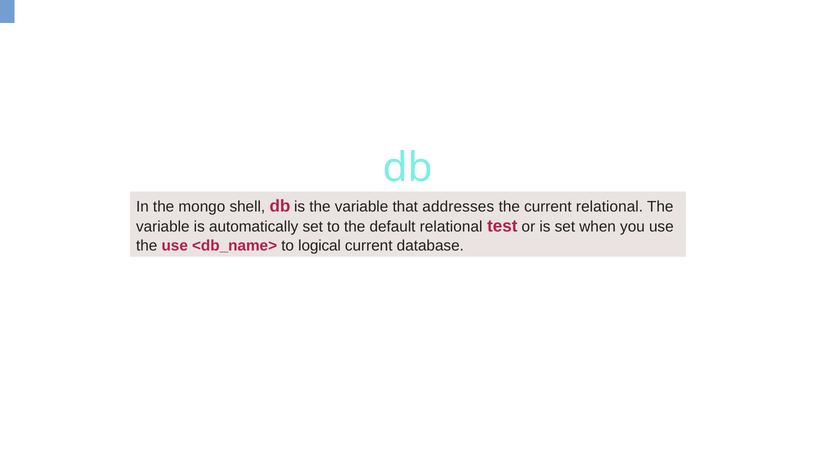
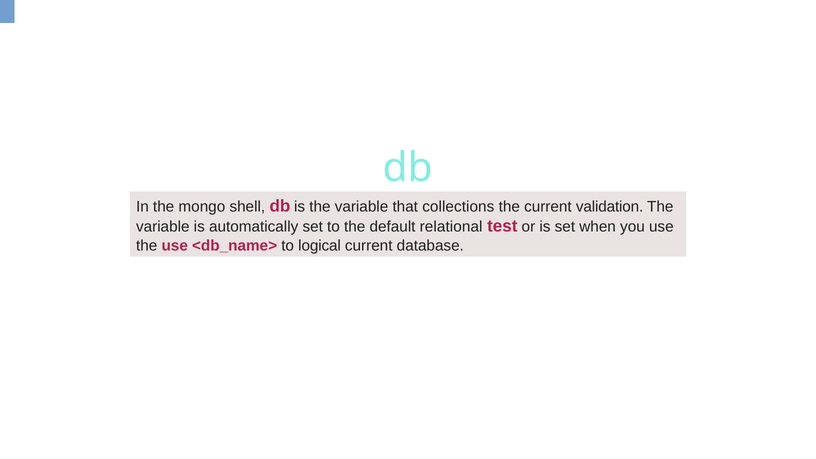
addresses: addresses -> collections (458, 206)
current relational: relational -> validation (610, 206)
